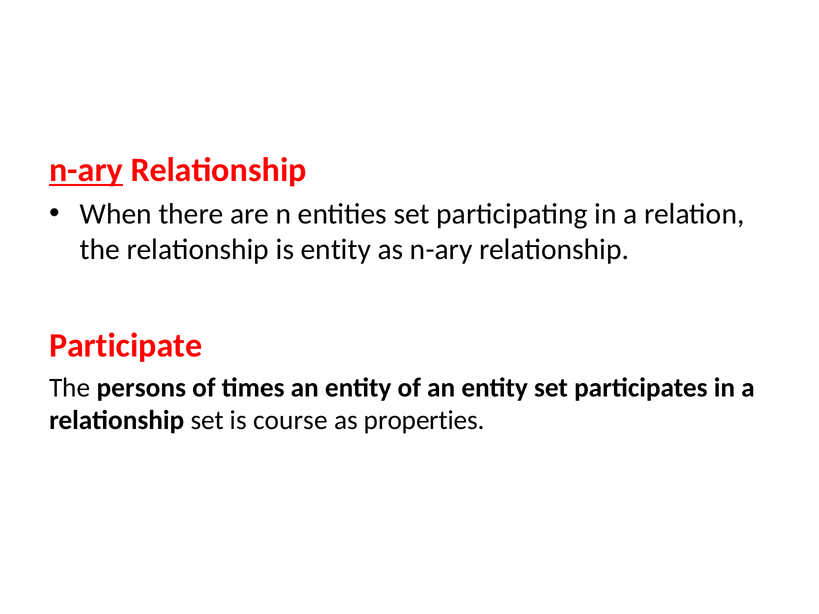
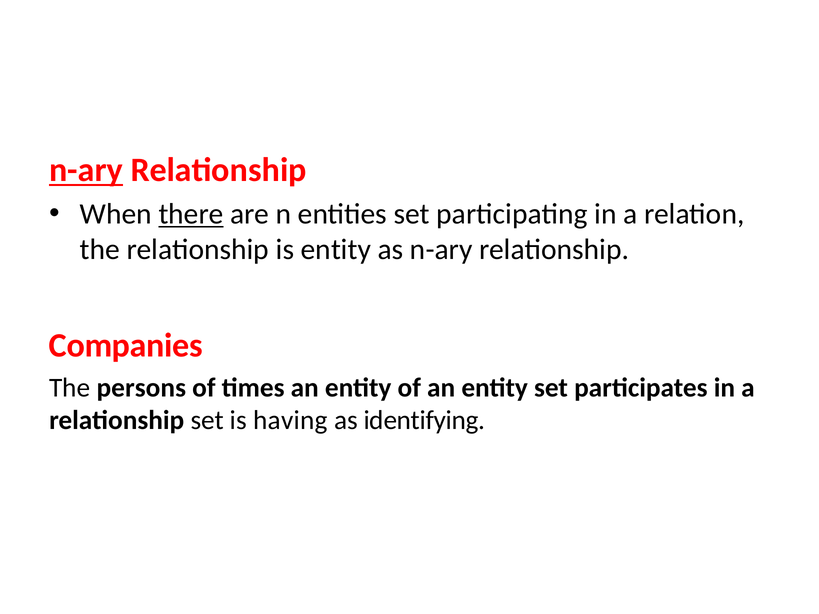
there underline: none -> present (191, 214)
Participate: Participate -> Companies (126, 346)
course: course -> having (290, 420)
properties: properties -> identifying (424, 420)
